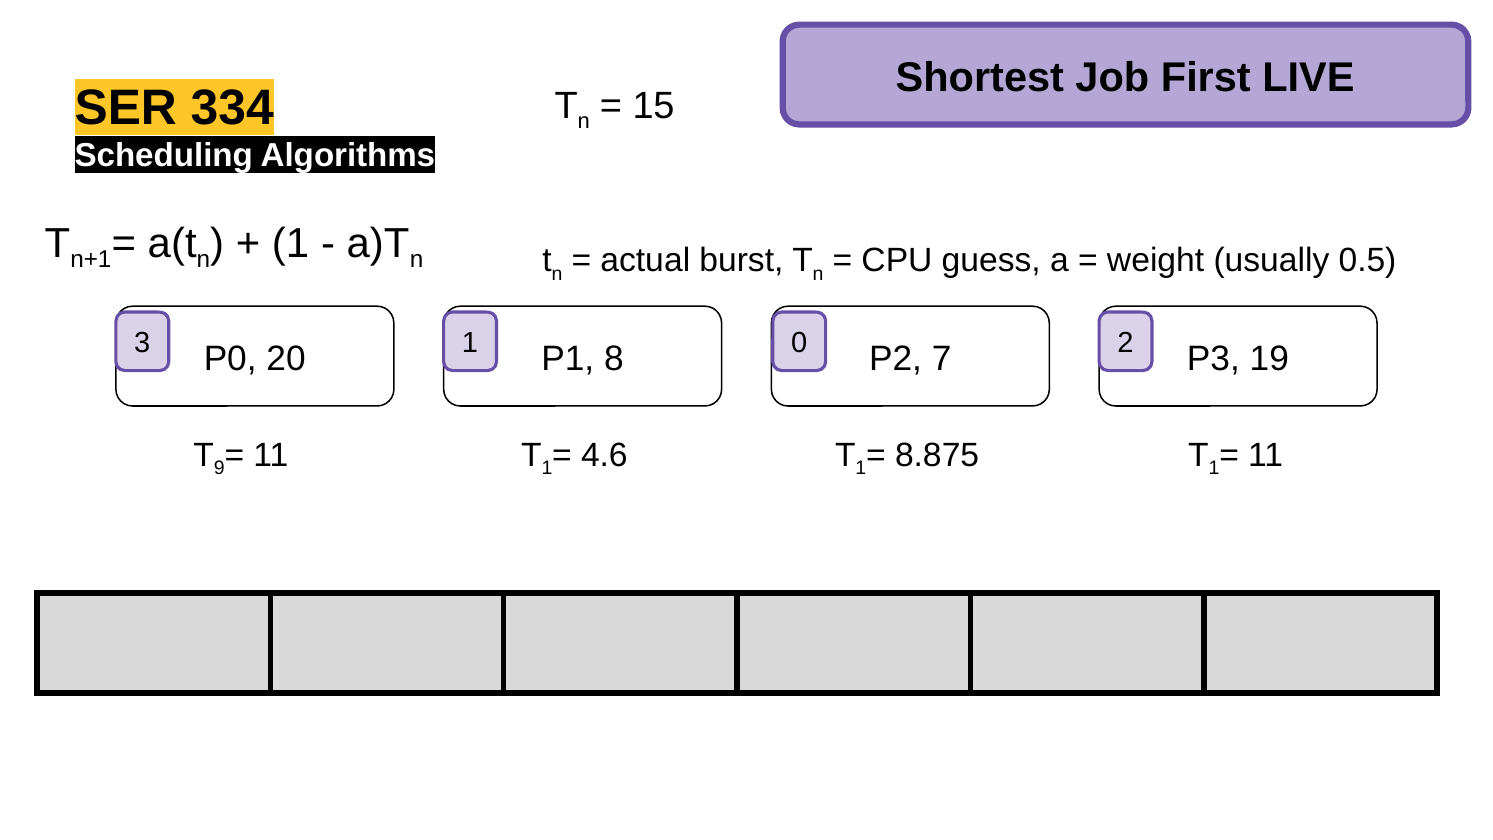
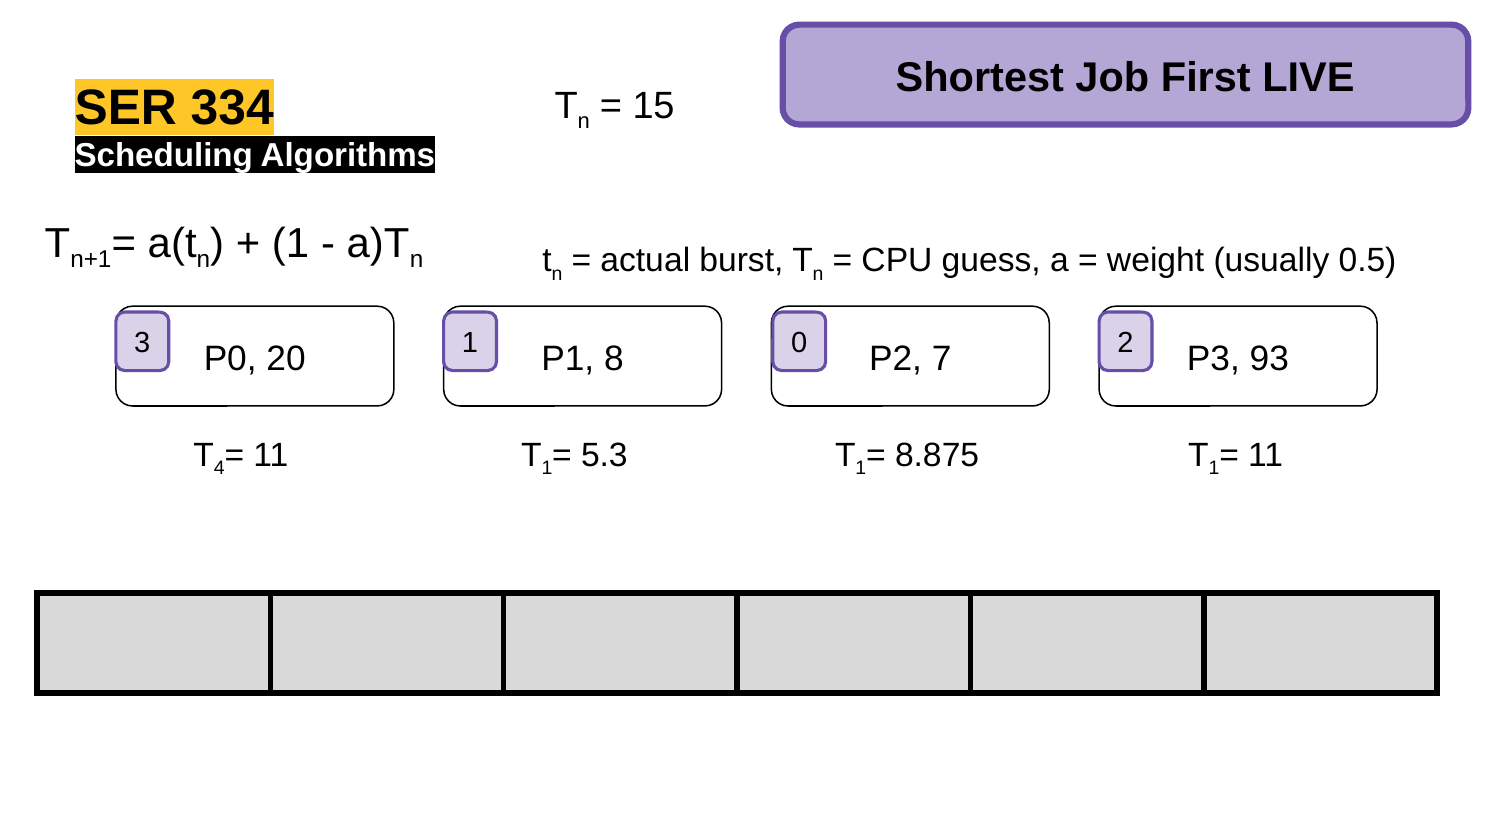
19: 19 -> 93 (1269, 358)
9: 9 -> 4 (219, 468)
4.6: 4.6 -> 5.3 (604, 455)
